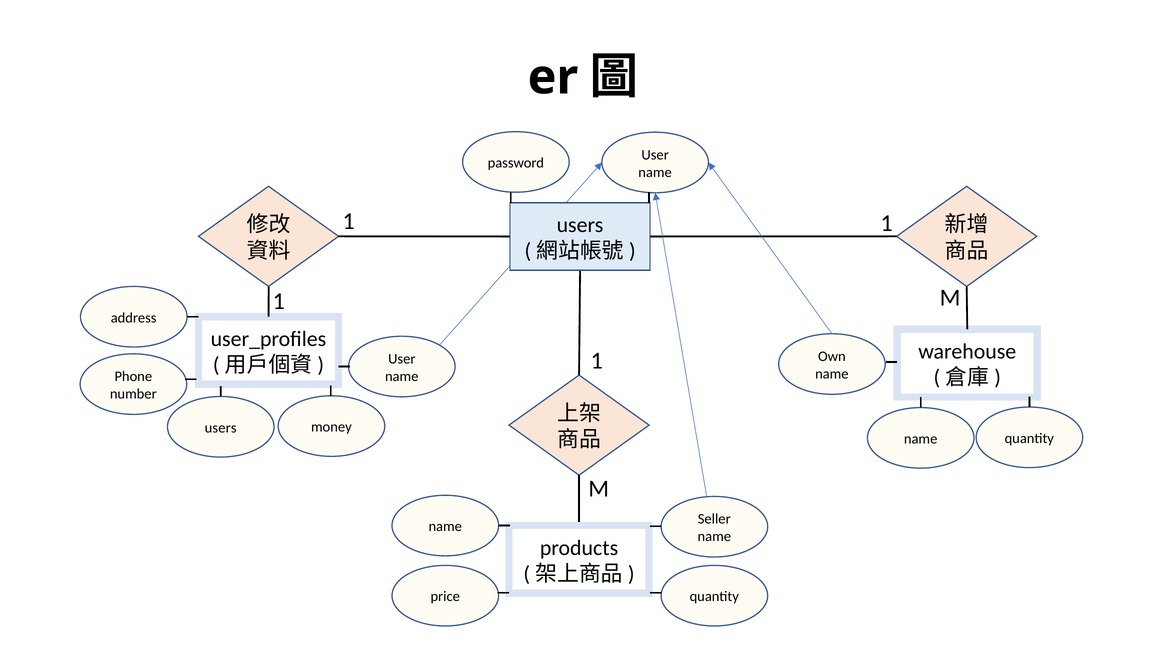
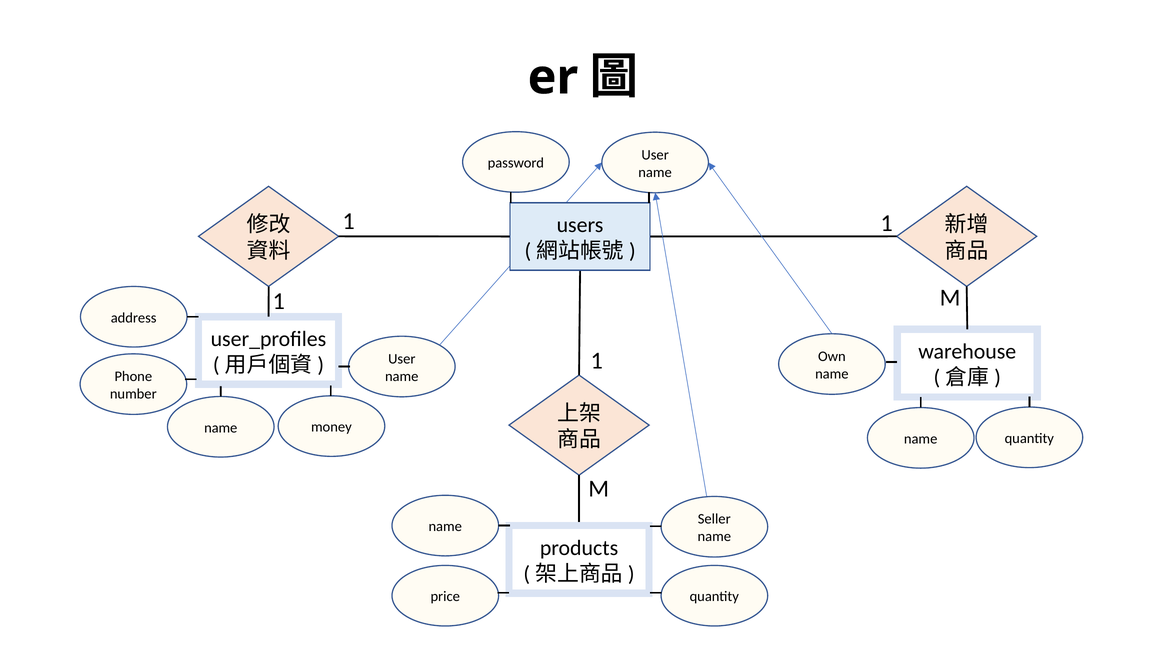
users: users -> name (221, 428)
